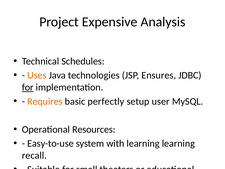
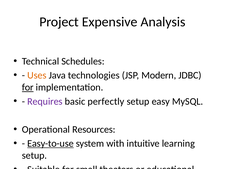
Ensures: Ensures -> Modern (159, 75)
Requires colour: orange -> purple (45, 101)
user: user -> easy (161, 101)
Easy-to-use underline: none -> present (50, 143)
with learning: learning -> intuitive (143, 143)
recall: recall -> setup (34, 155)
